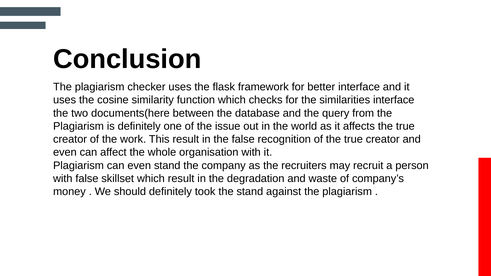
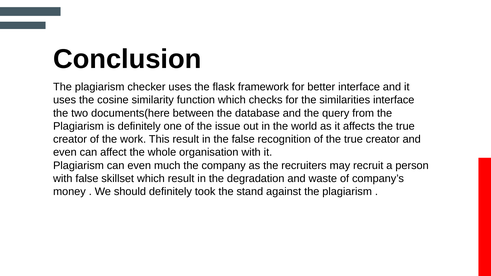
even stand: stand -> much (167, 166)
